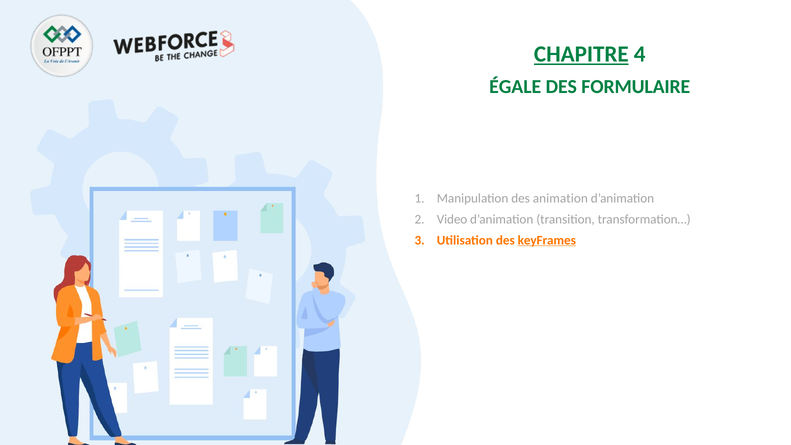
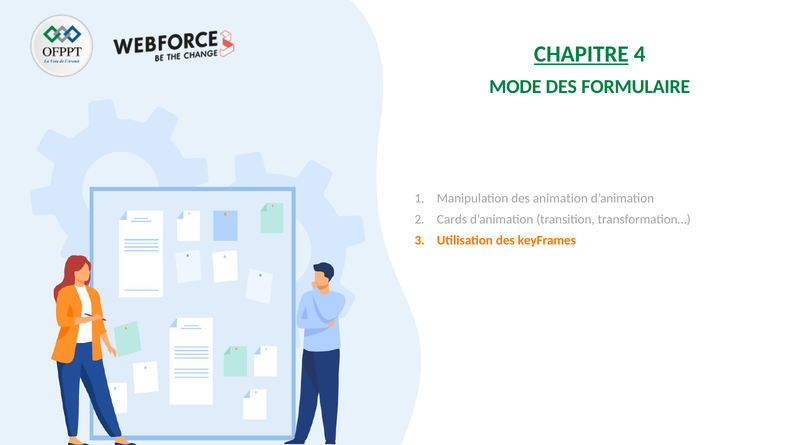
ÉGALE: ÉGALE -> MODE (515, 87)
Video: Video -> Cards (452, 219)
keyFrames underline: present -> none (547, 240)
